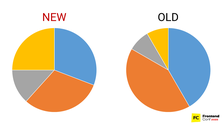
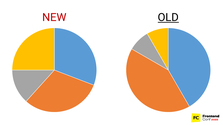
OLD underline: none -> present (168, 18)
